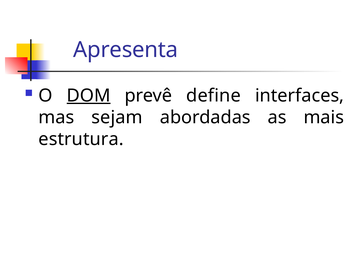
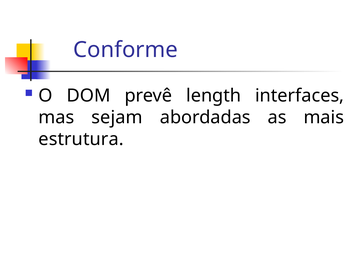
Apresenta: Apresenta -> Conforme (126, 50)
DOM underline: present -> none (89, 96)
define: define -> length (214, 96)
